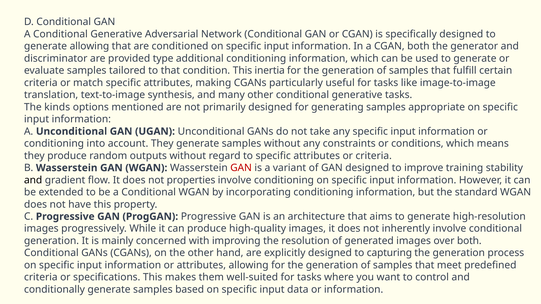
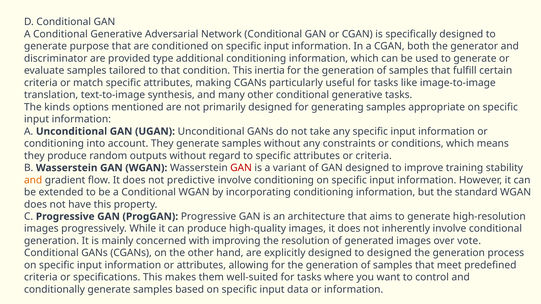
generate allowing: allowing -> purpose (89, 46)
and colour: black -> orange (33, 180)
properties: properties -> predictive (191, 180)
over both: both -> vote (469, 241)
to capturing: capturing -> designed (389, 253)
